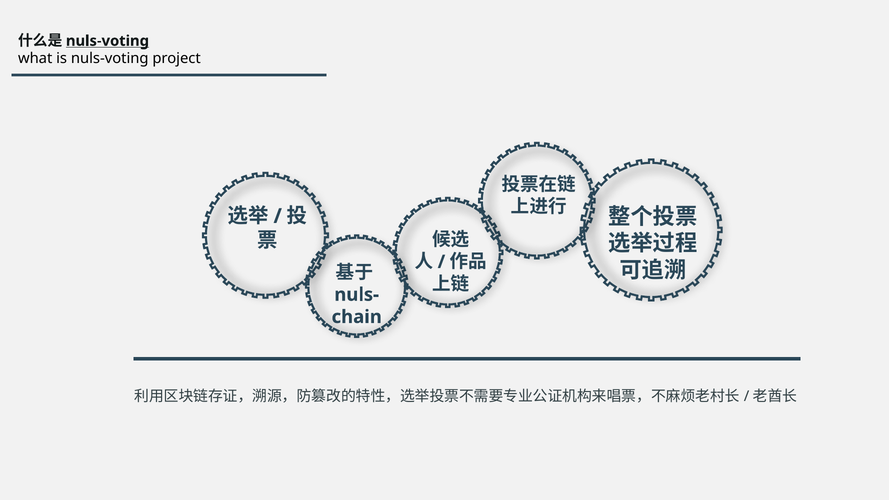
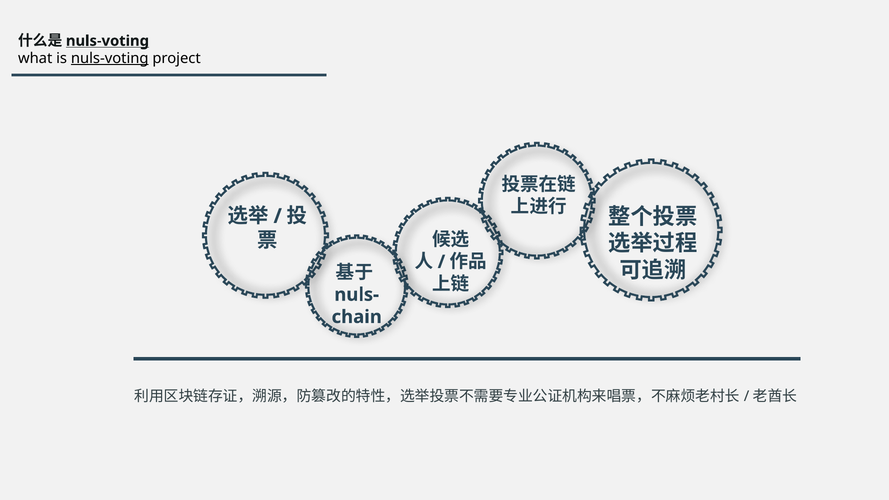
nuls-voting underline: none -> present (110, 58)
